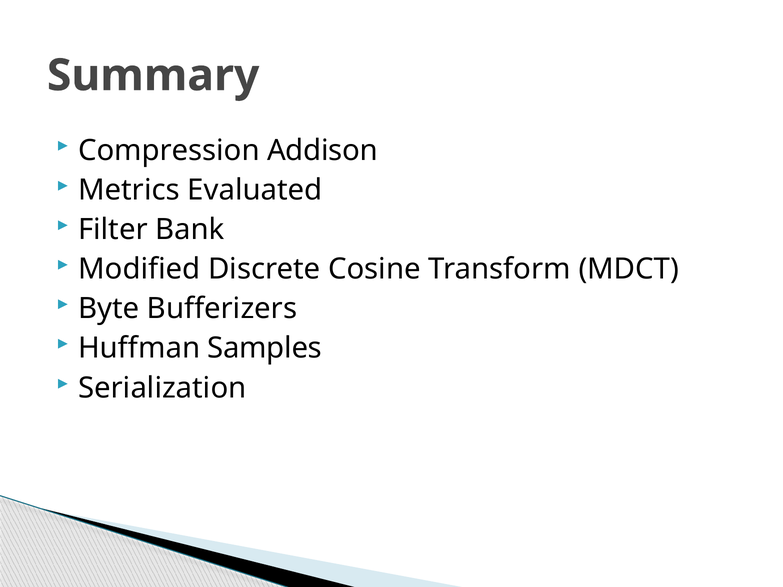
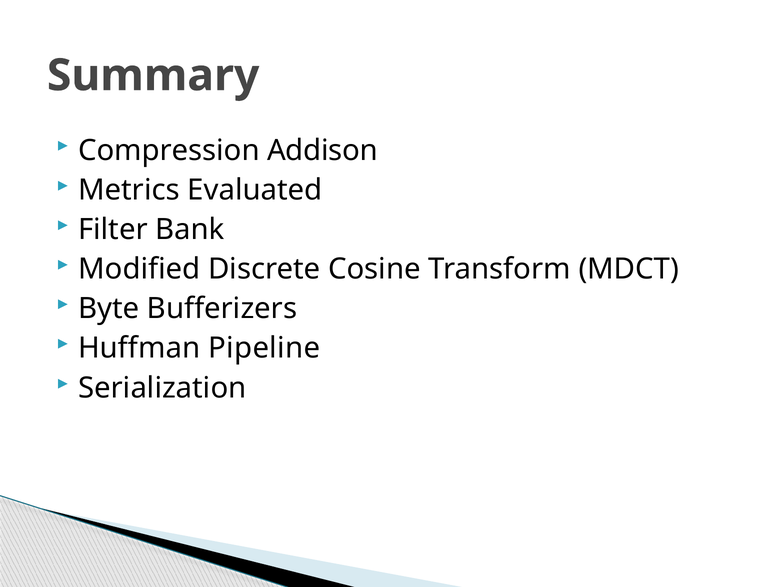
Samples: Samples -> Pipeline (264, 348)
